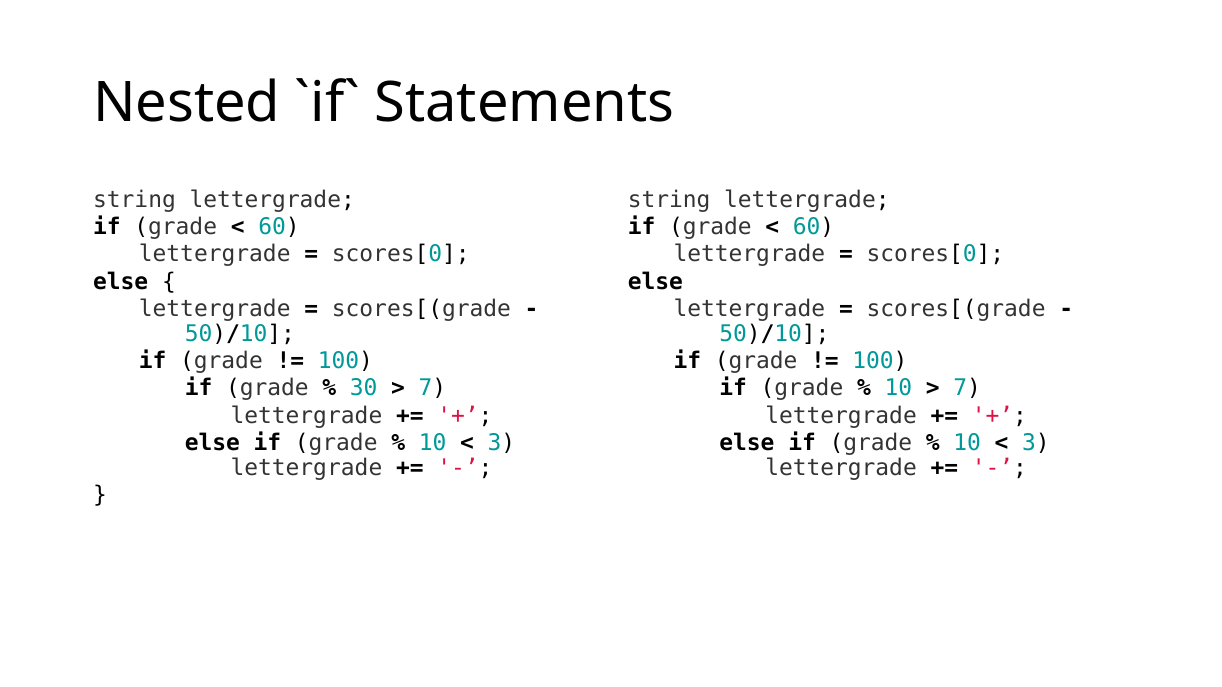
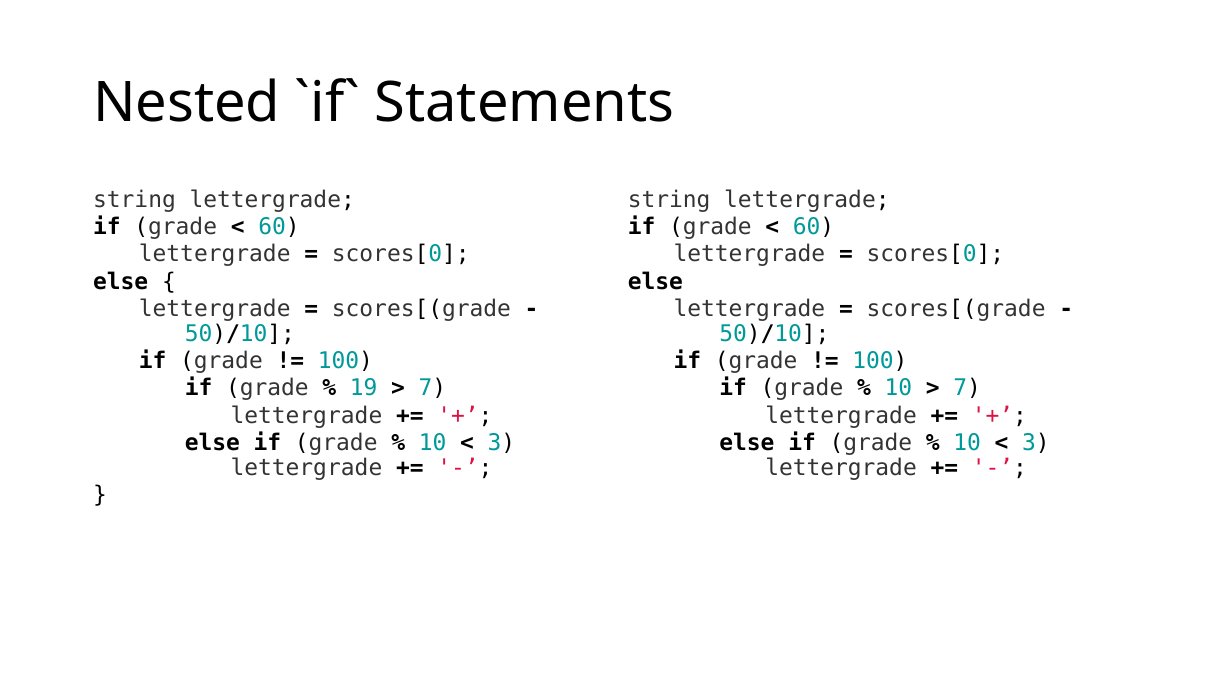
30: 30 -> 19 (364, 388)
